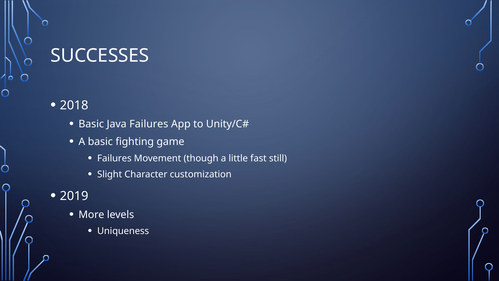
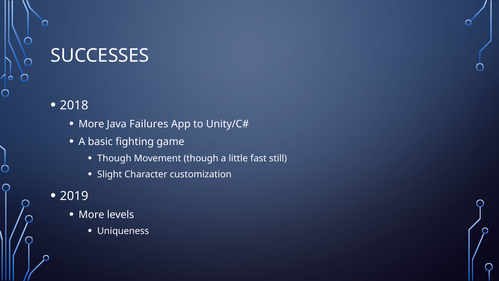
Basic: Basic -> More (91, 124)
Failures: Failures -> Though (114, 158)
